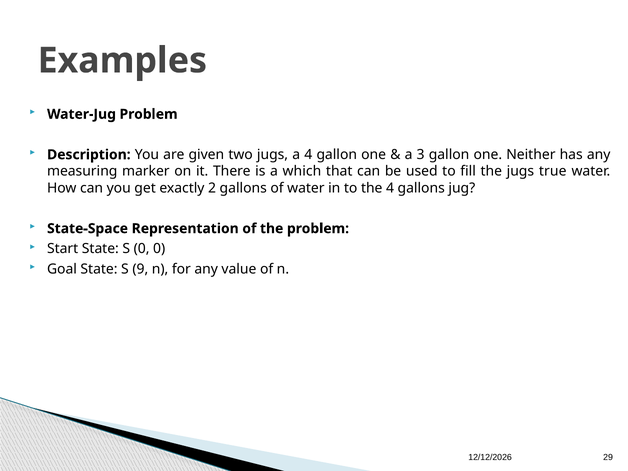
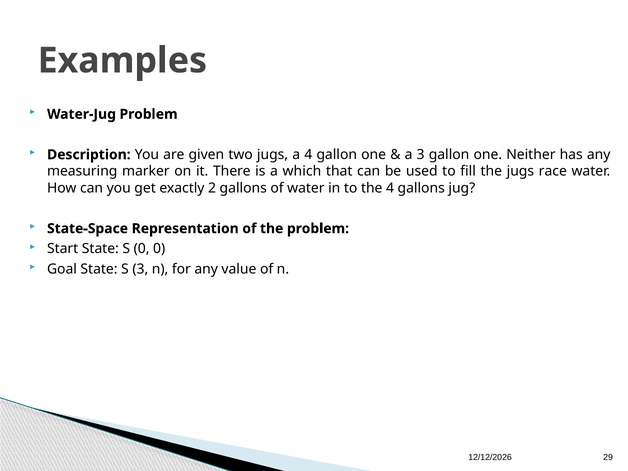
true: true -> race (553, 171)
S 9: 9 -> 3 (140, 269)
